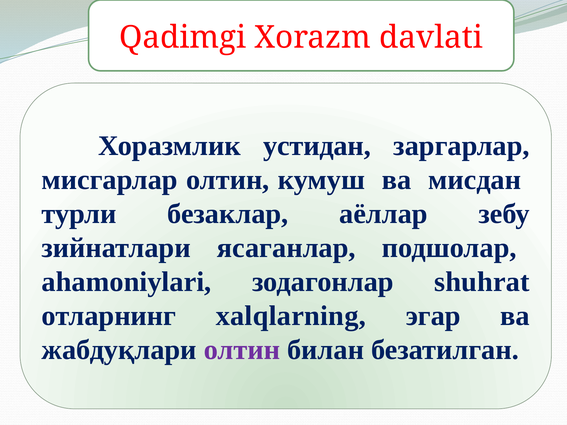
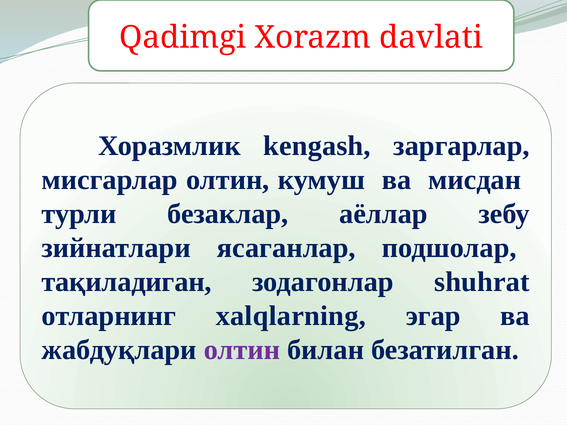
устидан: устидан -> kengash (317, 146)
ahamoniylari: ahamoniylari -> тақиладиган (127, 282)
